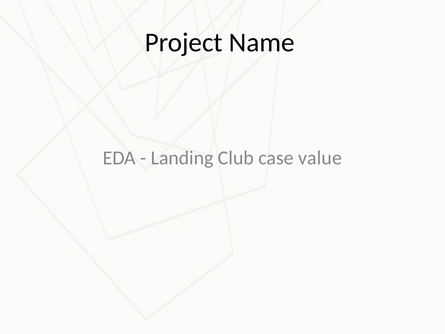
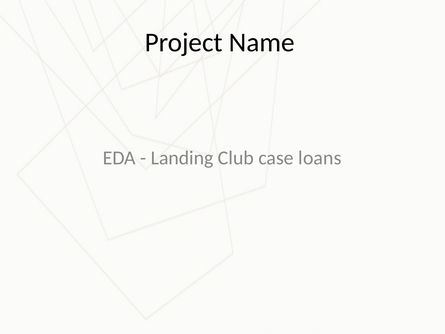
value: value -> loans (320, 158)
